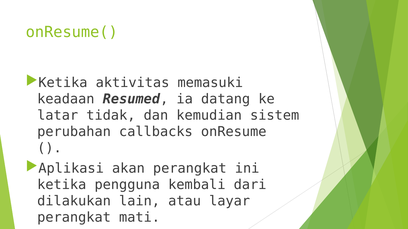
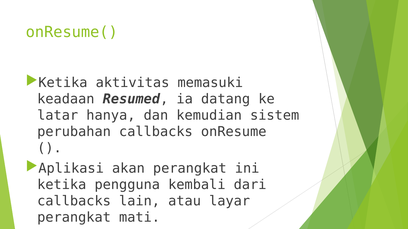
tidak: tidak -> hanya (111, 116)
dilakukan: dilakukan -> callbacks (74, 201)
